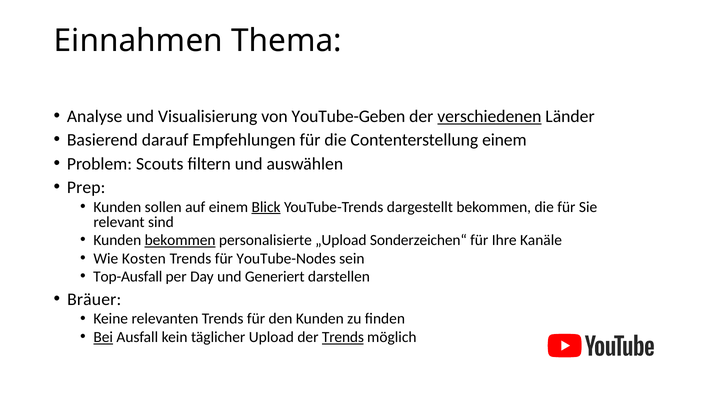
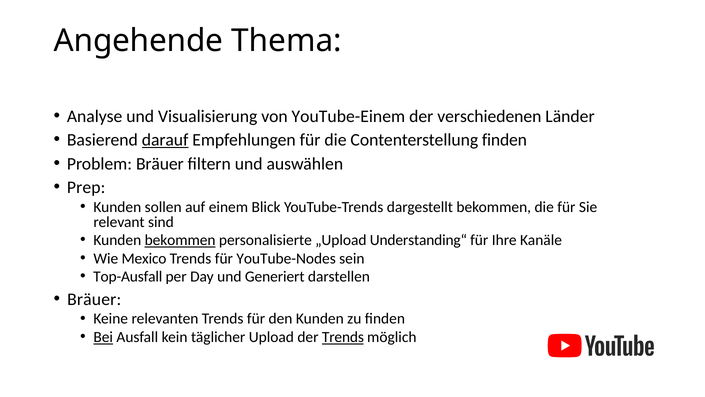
Einnahmen: Einnahmen -> Angehende (138, 41)
YouTube-Geben: YouTube-Geben -> YouTube-Einem (348, 116)
verschiedenen underline: present -> none (489, 116)
darauf underline: none -> present (165, 140)
Contenterstellung einem: einem -> finden (504, 140)
Problem Scouts: Scouts -> Bräuer (160, 164)
Blick underline: present -> none (266, 207)
Sonderzeichen“: Sonderzeichen“ -> Understanding“ (418, 240)
Kosten: Kosten -> Mexico (144, 258)
